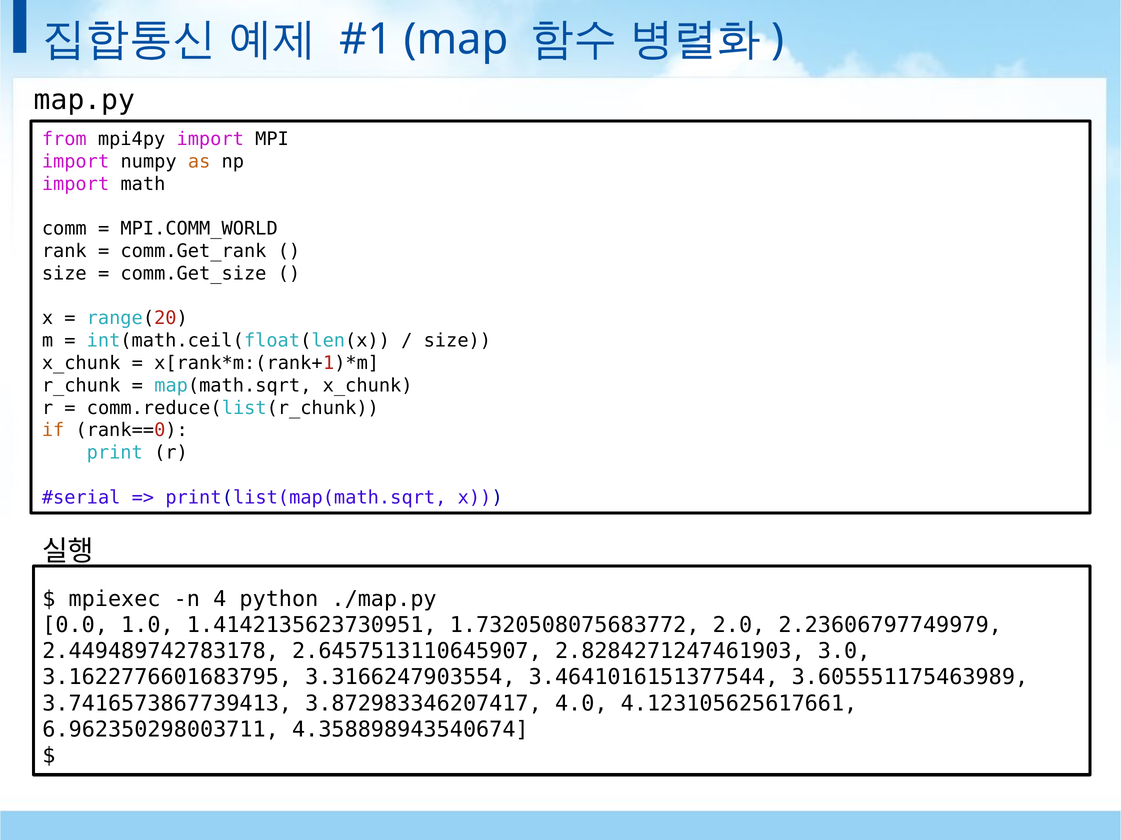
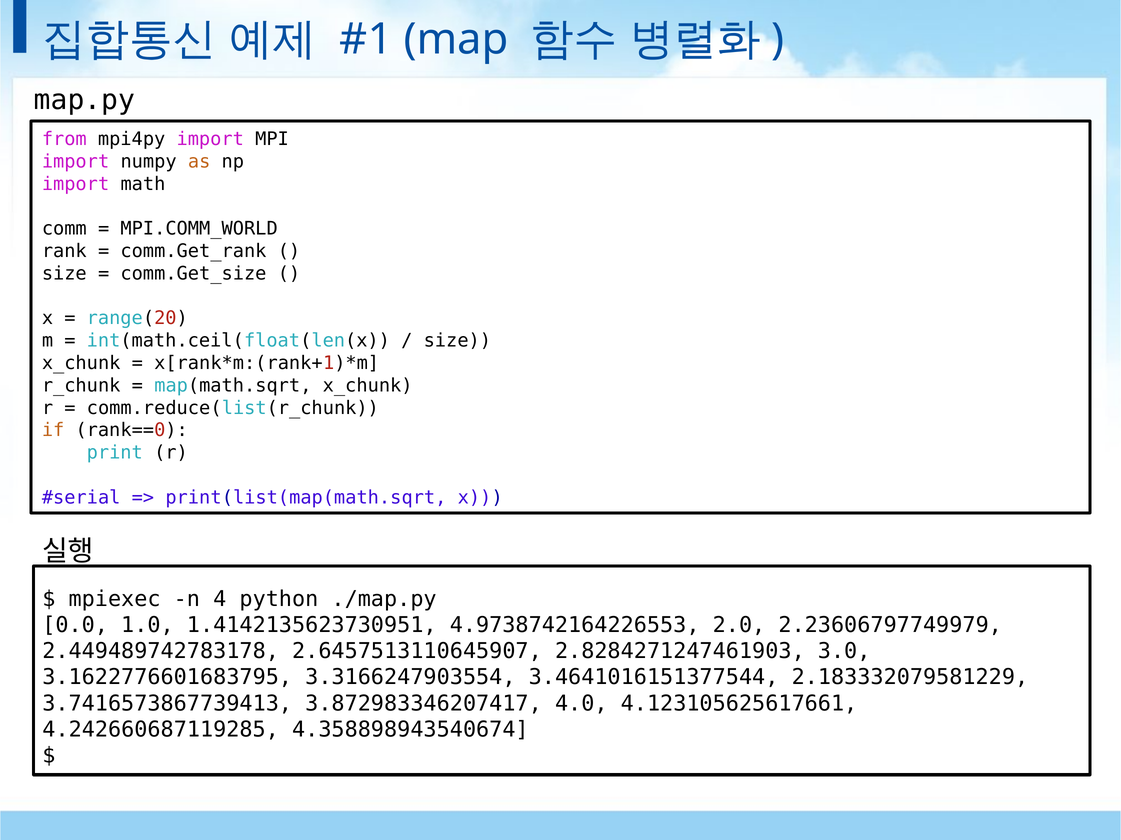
1.7320508075683772: 1.7320508075683772 -> 4.9738742164226553 (575, 626)
3.605551175463989: 3.605551175463989 -> 2.183332079581229 (910, 678)
6.962350298003711: 6.962350298003711 -> 4.242660687119285 (161, 730)
